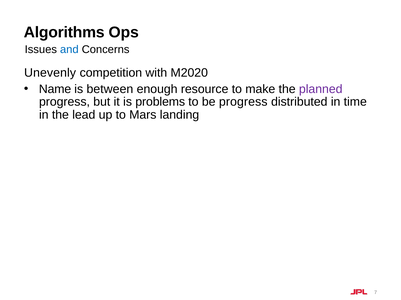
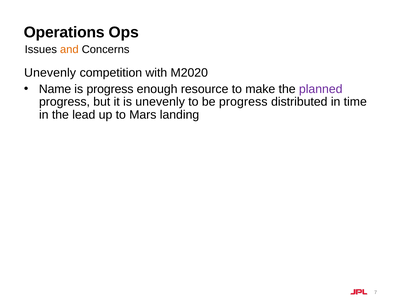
Algorithms: Algorithms -> Operations (64, 32)
and colour: blue -> orange (69, 50)
is between: between -> progress (110, 89)
is problems: problems -> unevenly (160, 102)
